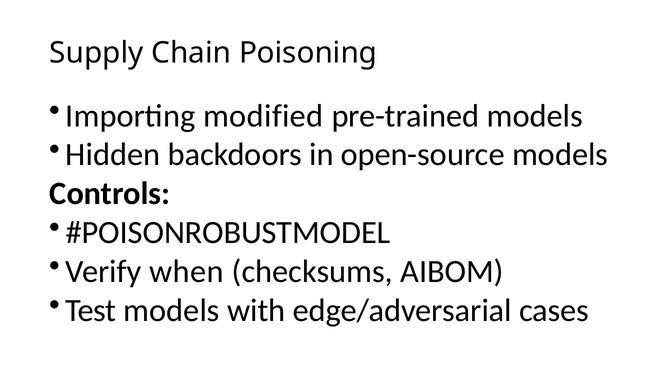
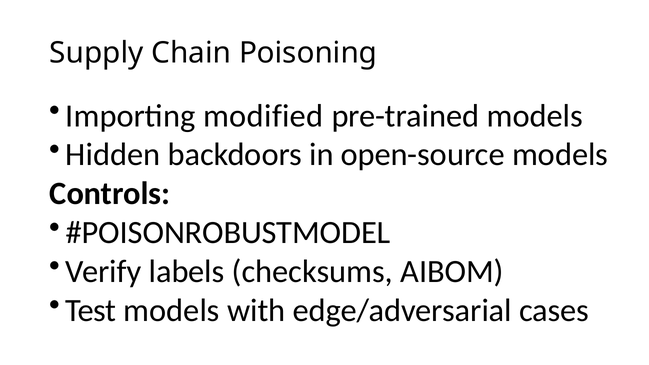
when: when -> labels (187, 272)
